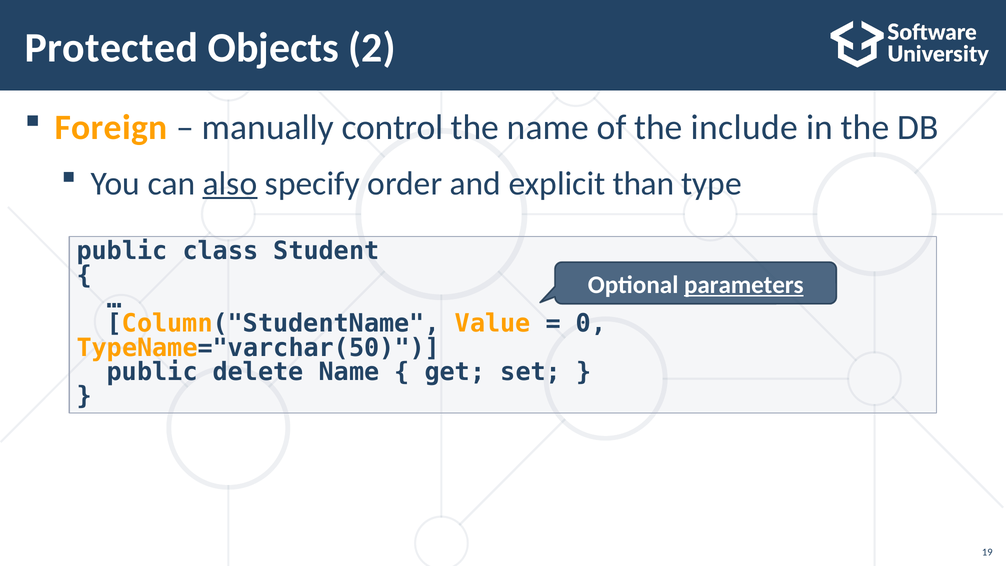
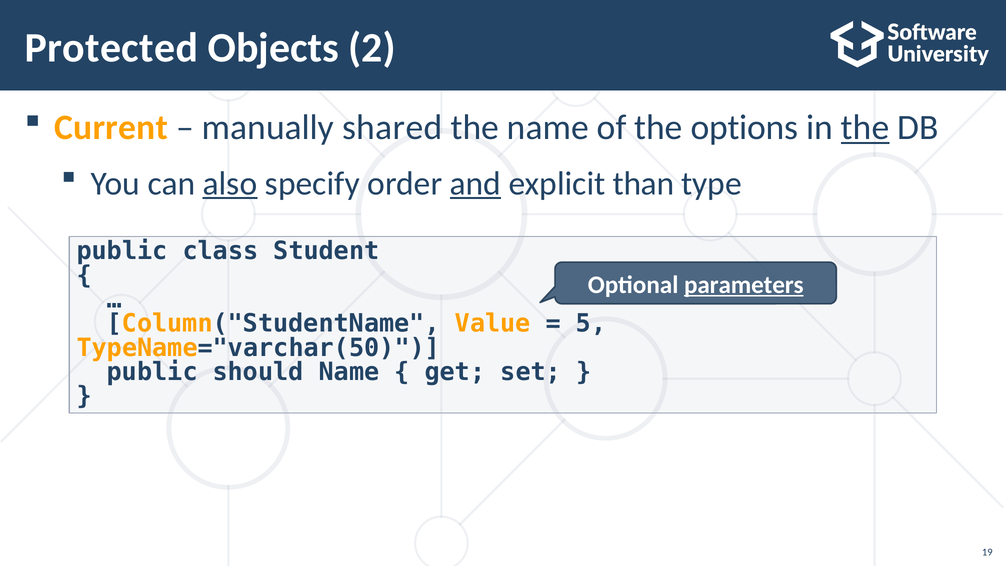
Foreign: Foreign -> Current (111, 128)
control: control -> shared (392, 128)
include: include -> options (745, 128)
the underline: none -> present (865, 128)
and underline: none -> present (475, 184)
0: 0 -> 5 (591, 323)
delete: delete -> should (258, 372)
